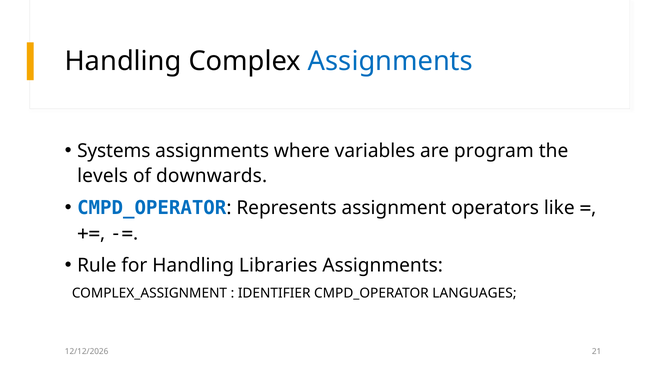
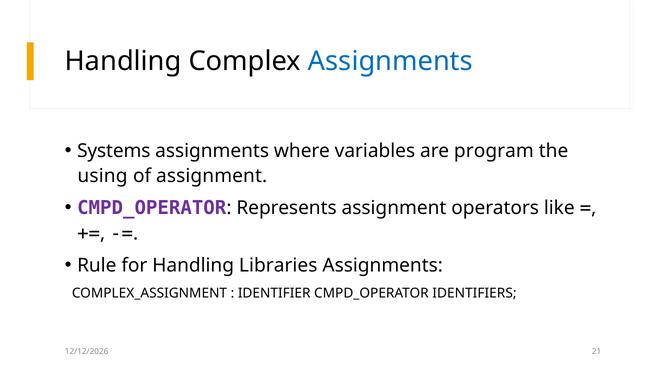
levels: levels -> using (103, 176)
of downwards: downwards -> assignment (212, 176)
CMPD_OPERATOR colour: blue -> purple (152, 208)
LANGUAGES: LANGUAGES -> IDENTIFIERS (474, 293)
